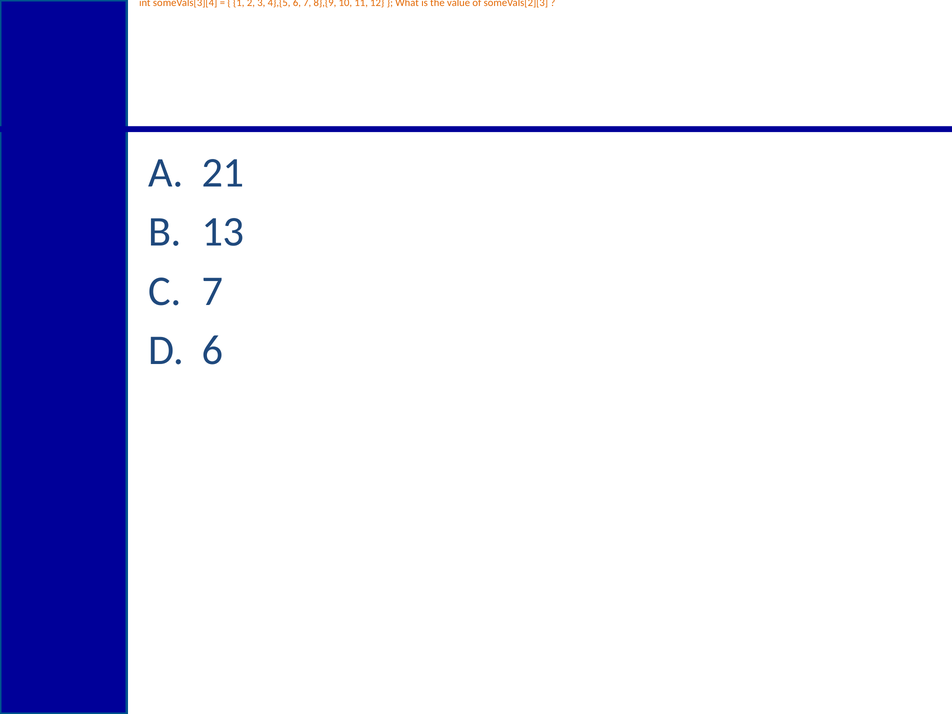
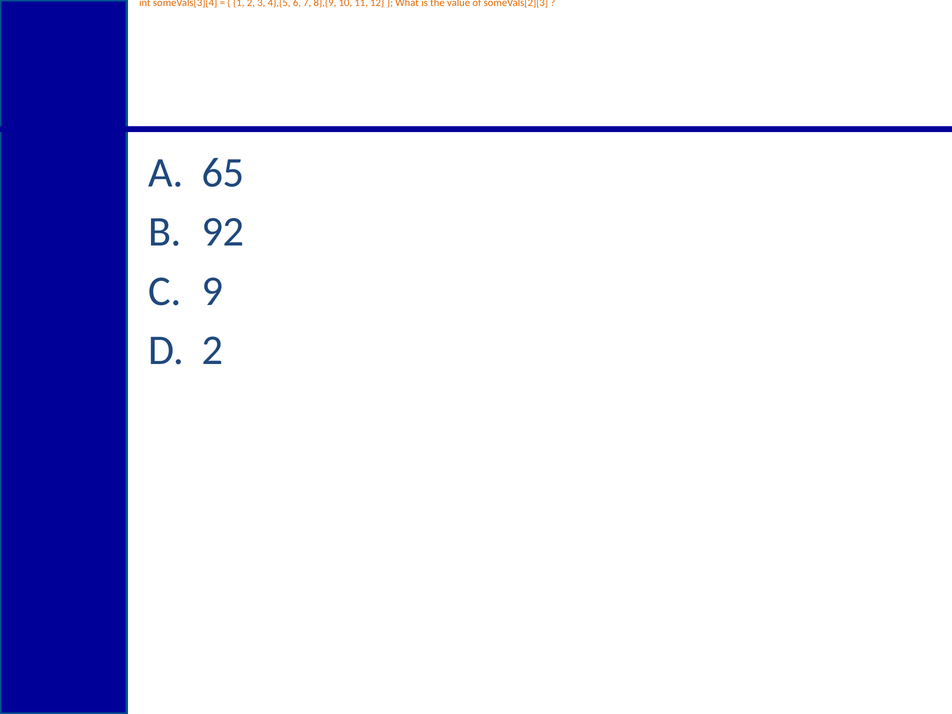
21: 21 -> 65 (223, 173)
13: 13 -> 92 (223, 232)
7: 7 -> 9 (212, 291)
6: 6 -> 2 (212, 350)
